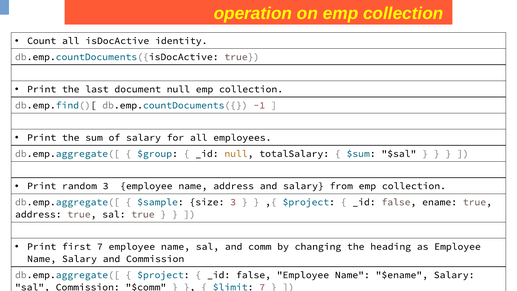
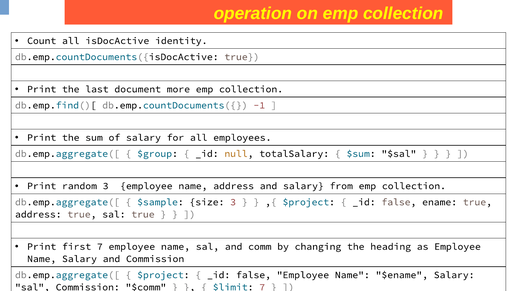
document null: null -> more (178, 89)
